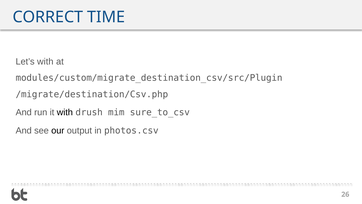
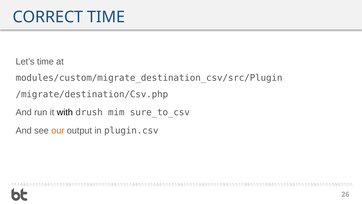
Let’s with: with -> time (45, 62)
our colour: black -> orange (58, 130)
photos.csv: photos.csv -> plugin.csv (131, 130)
